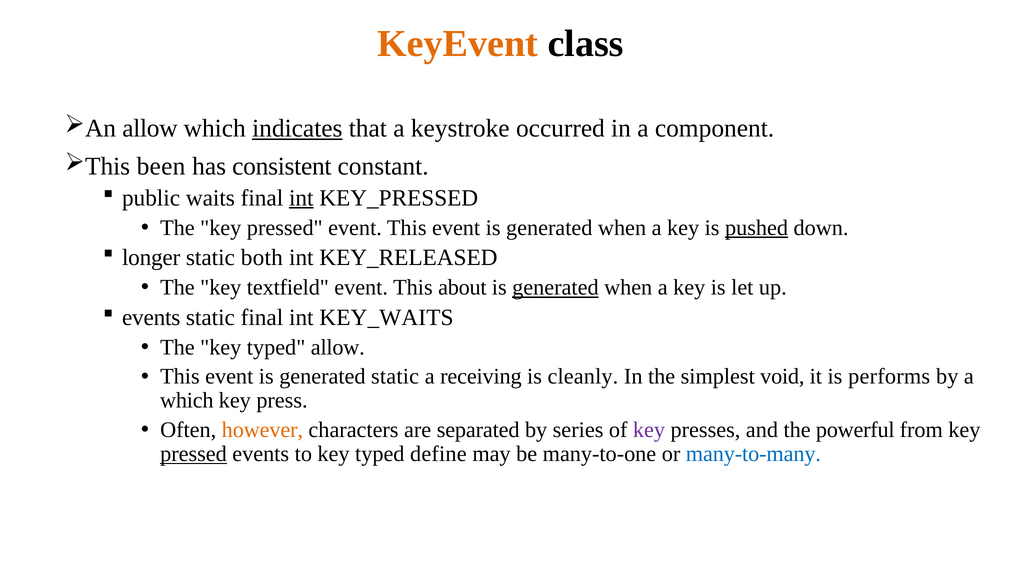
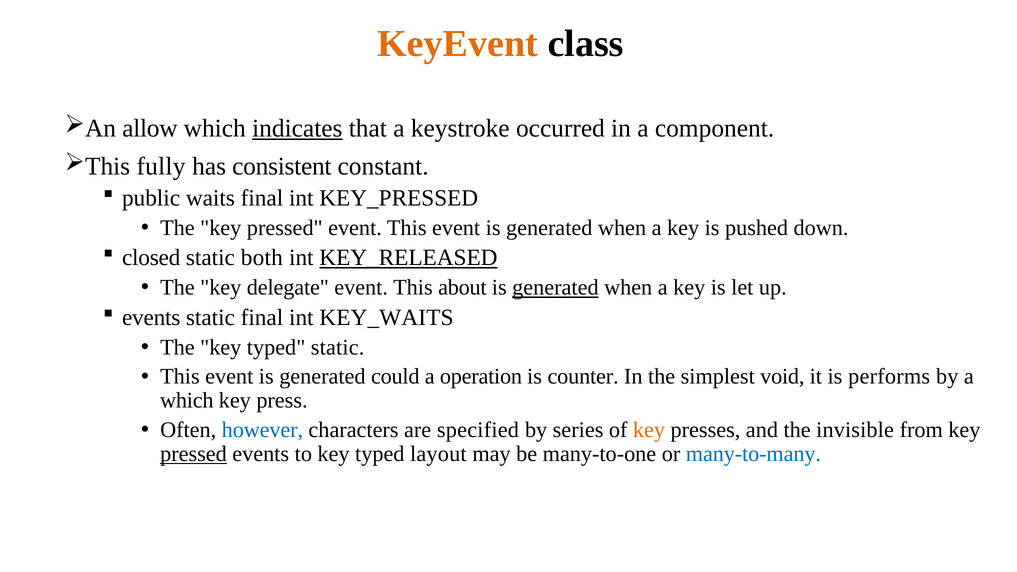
been: been -> fully (161, 166)
int underline: present -> none (301, 198)
pushed underline: present -> none (757, 228)
longer: longer -> closed (151, 258)
KEY_RELEASED underline: none -> present (408, 258)
textfield: textfield -> delegate (288, 288)
typed allow: allow -> static (338, 347)
generated static: static -> could (395, 377)
receiving: receiving -> operation (481, 377)
cleanly: cleanly -> counter (583, 377)
however colour: orange -> blue (262, 430)
separated: separated -> specified (478, 430)
key colour: purple -> orange (649, 430)
powerful: powerful -> invisible (855, 430)
define: define -> layout (438, 454)
